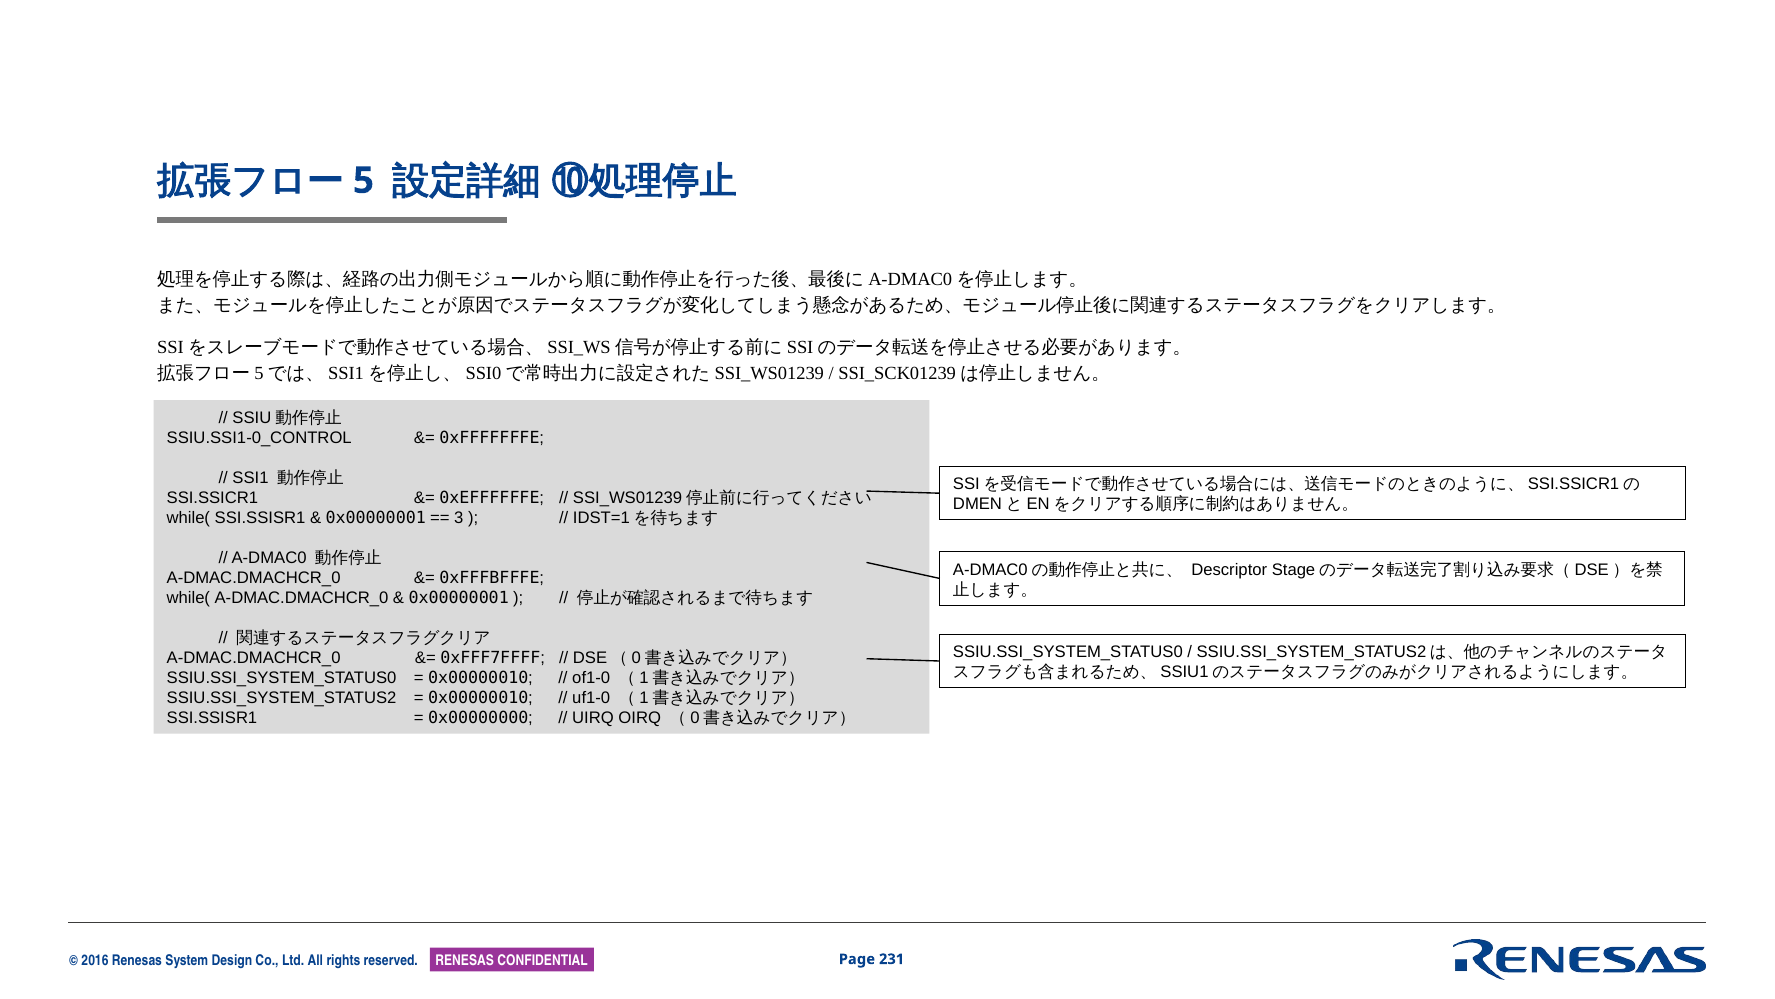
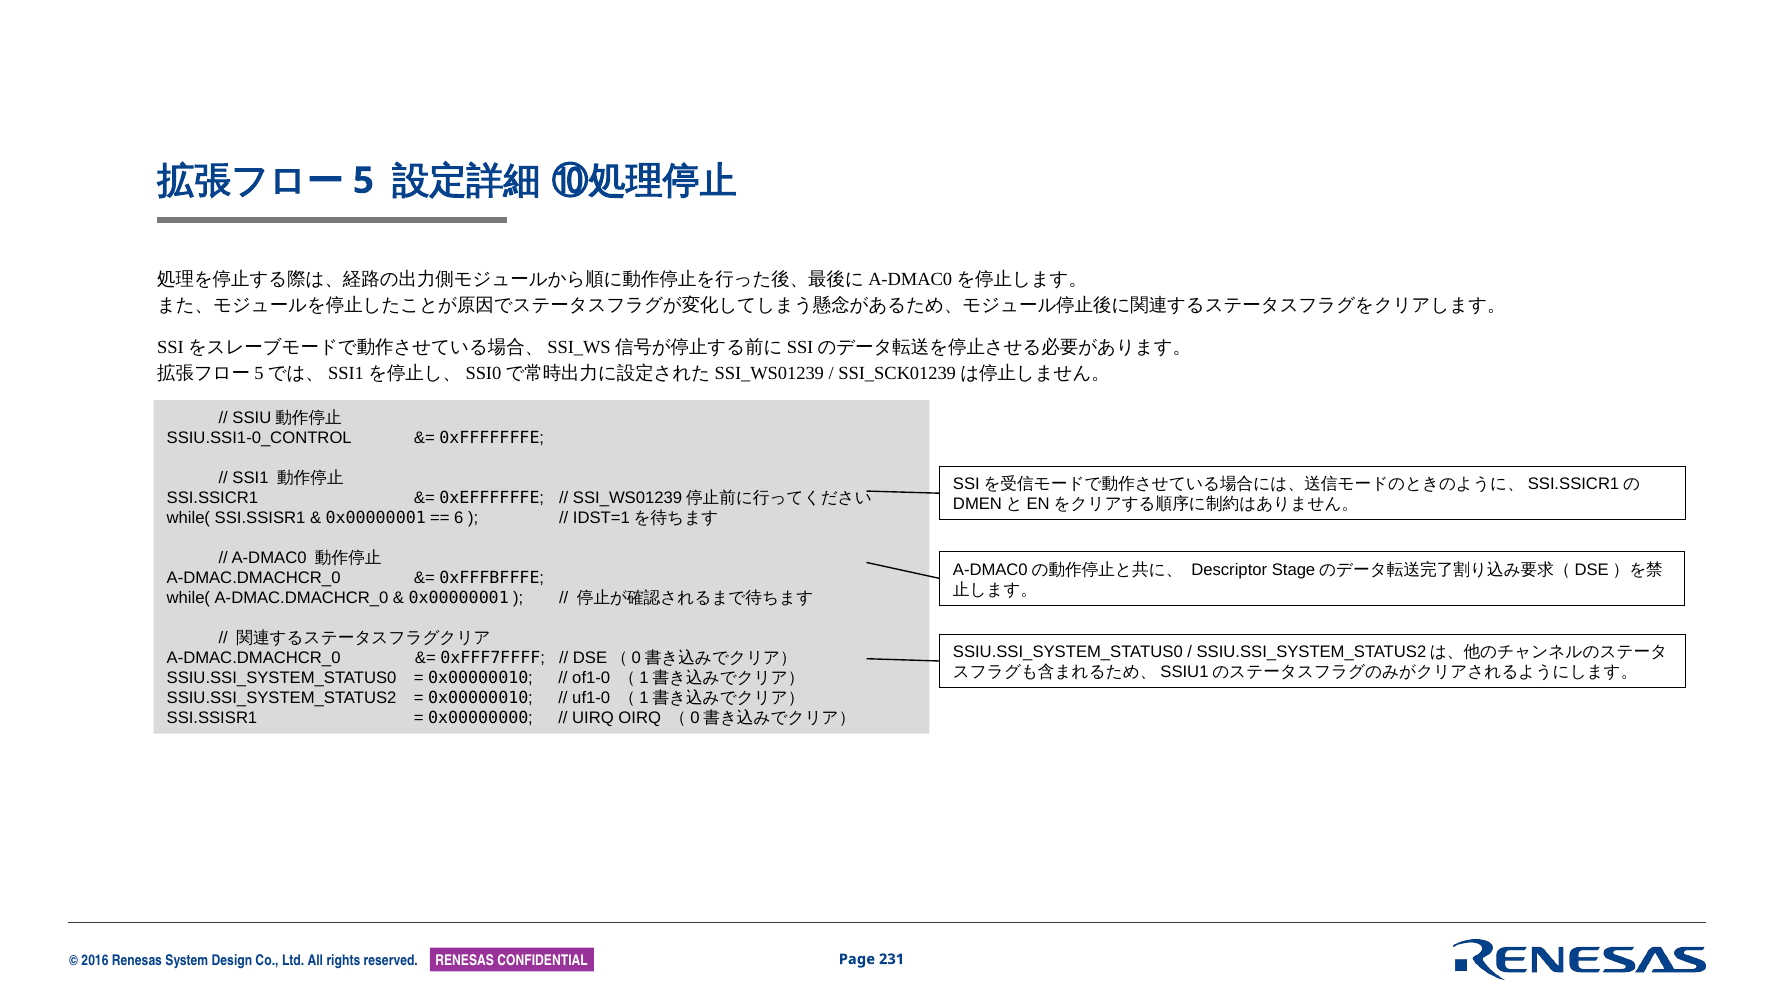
3: 3 -> 6 (459, 518)
